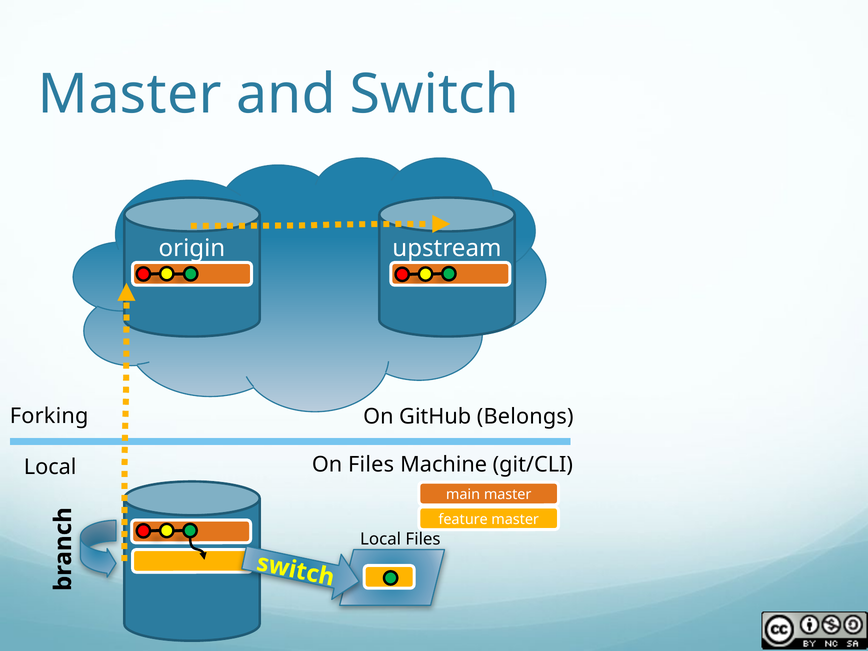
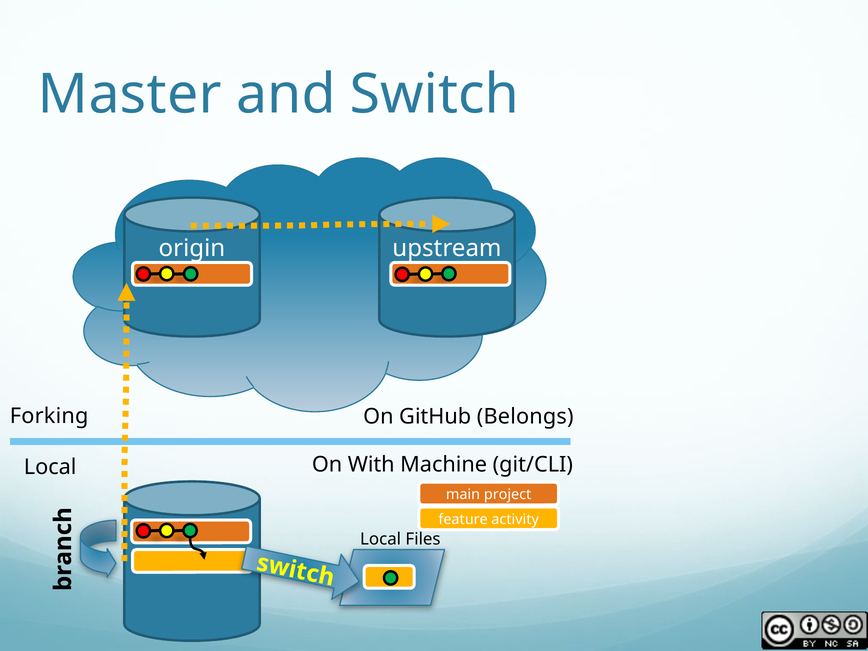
On Files: Files -> With (371, 465)
main master: master -> project (508, 495)
feature master: master -> activity (515, 519)
